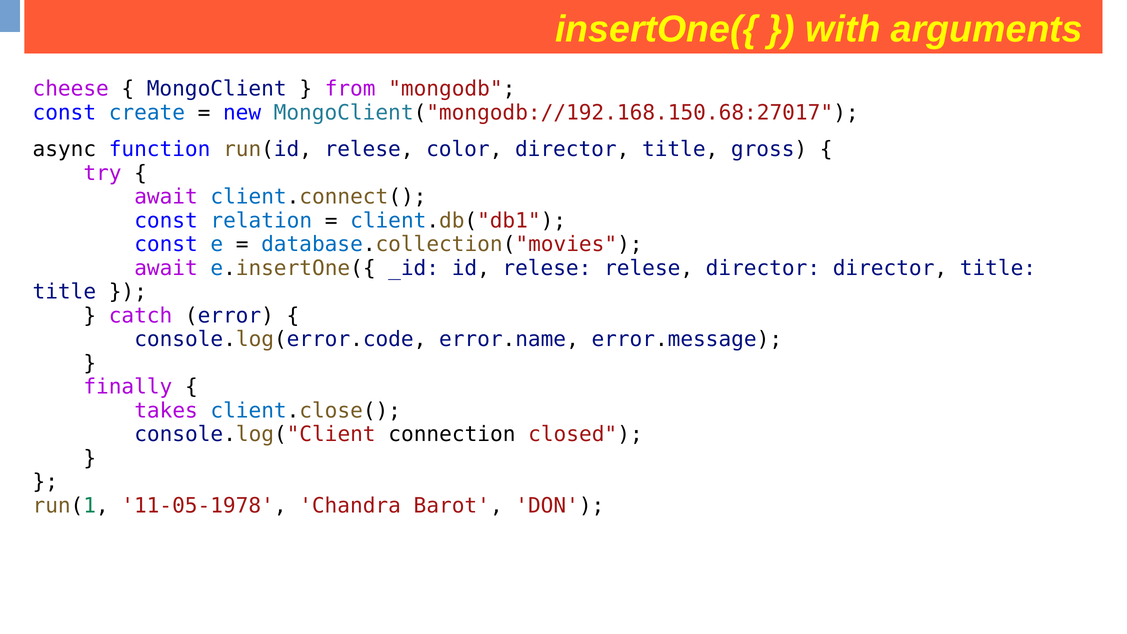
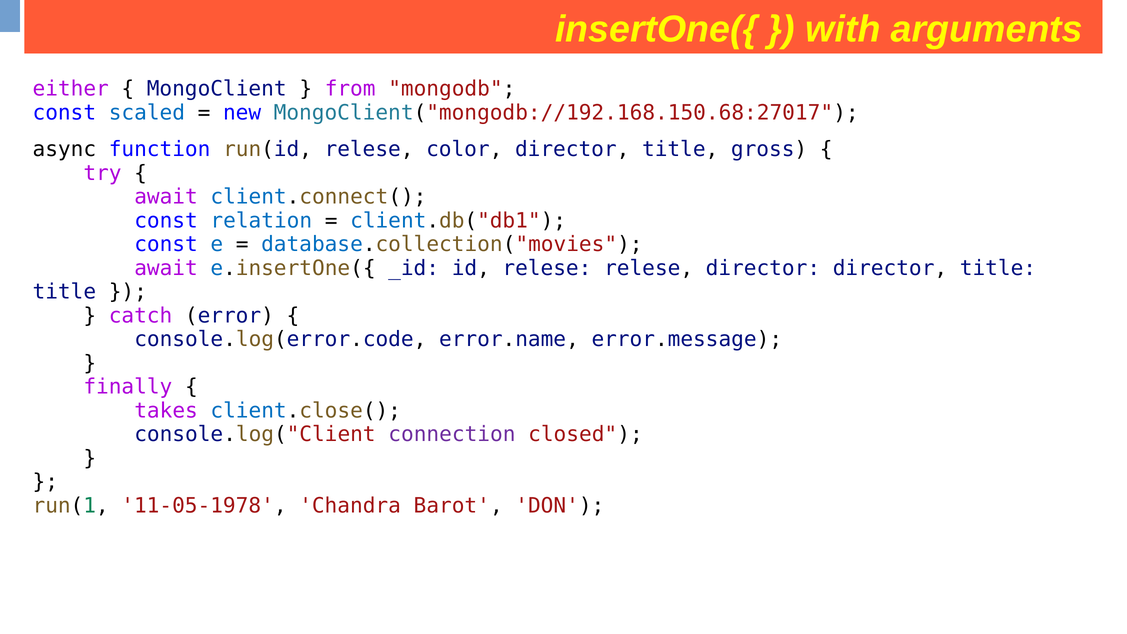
cheese: cheese -> either (71, 89)
create: create -> scaled (147, 113)
connection colour: black -> purple (452, 434)
